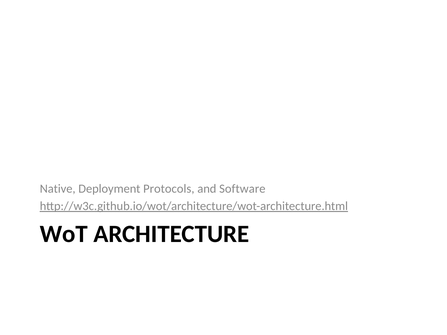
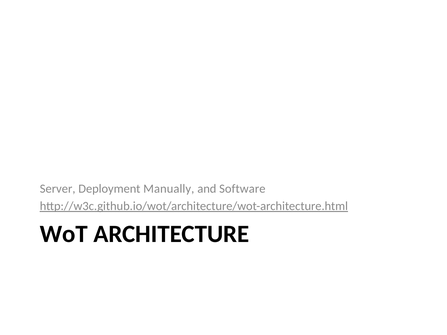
Native: Native -> Server (58, 189)
Protocols: Protocols -> Manually (169, 189)
